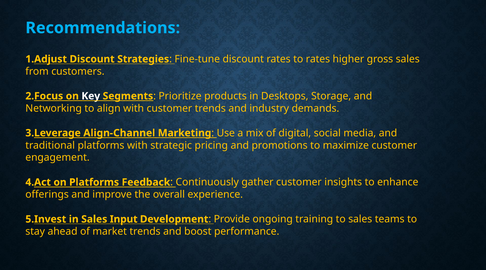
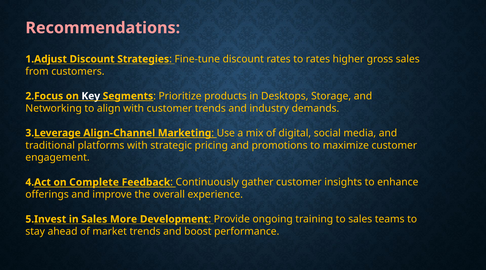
Recommendations colour: light blue -> pink (103, 28)
on Platforms: Platforms -> Complete (94, 182)
Input: Input -> More (124, 219)
